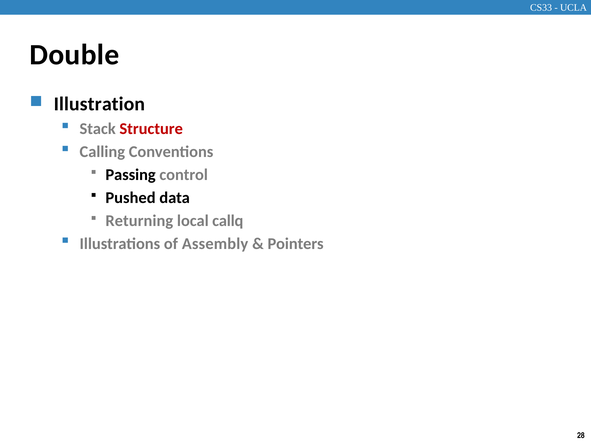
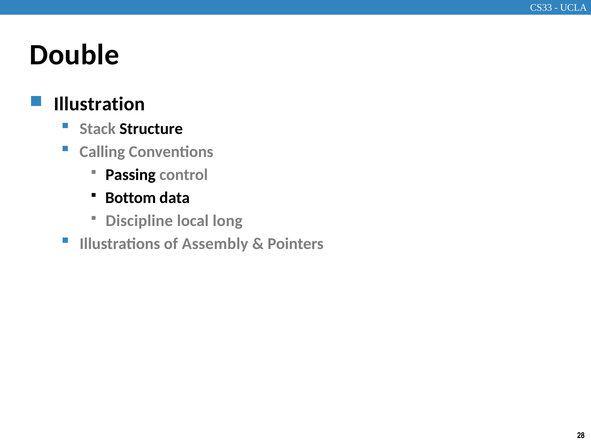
Structure colour: red -> black (151, 129)
Pushed: Pushed -> Bottom (131, 198)
Returning: Returning -> Discipline (139, 221)
callq: callq -> long (228, 221)
